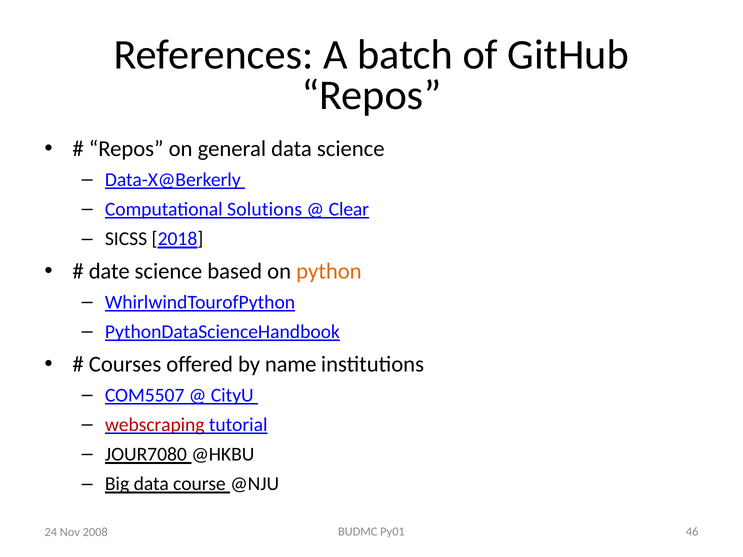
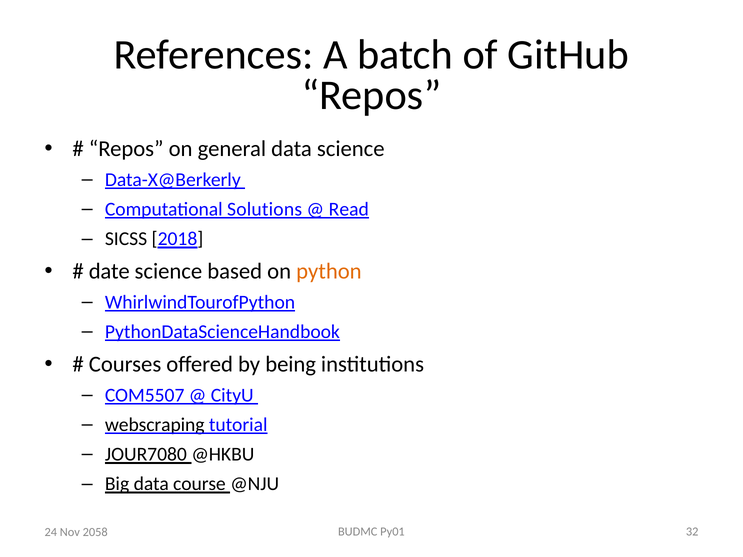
Clear: Clear -> Read (349, 209)
name: name -> being (291, 365)
webscraping colour: red -> black (155, 425)
46: 46 -> 32 (692, 532)
2008: 2008 -> 2058 (95, 532)
